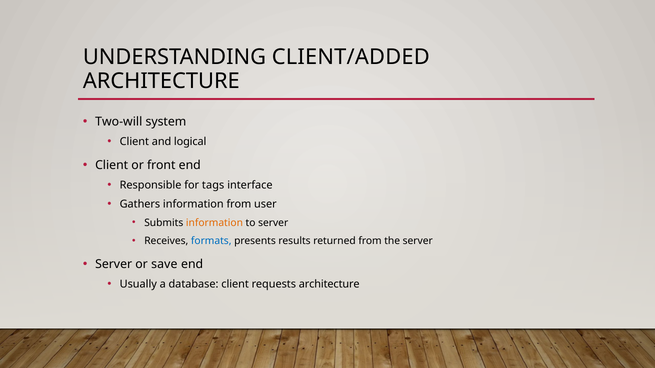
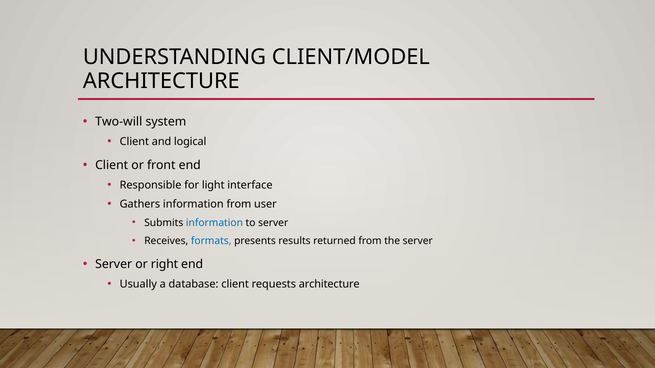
CLIENT/ADDED: CLIENT/ADDED -> CLIENT/MODEL (351, 57)
tags: tags -> light (213, 185)
information colour: orange -> blue (214, 223)
save: save -> right (164, 265)
